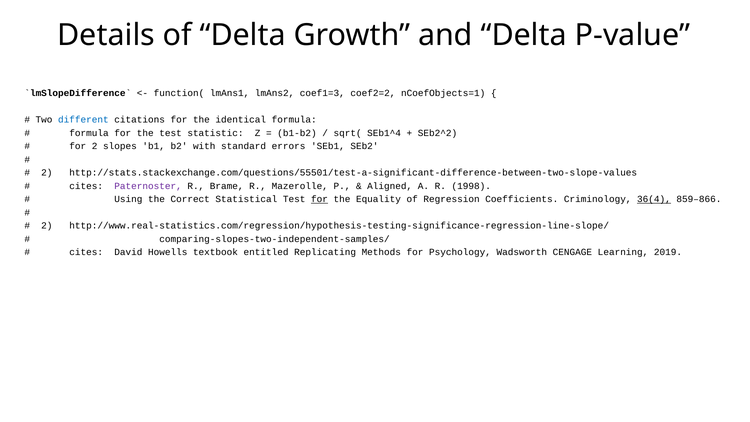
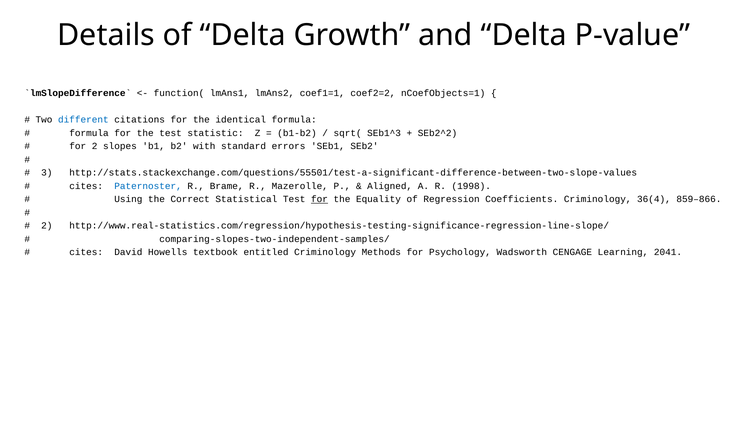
coef1=3: coef1=3 -> coef1=1 (322, 93)
SEb1^4: SEb1^4 -> SEb1^3 (384, 133)
2: 2 -> 3 (47, 173)
Paternoster colour: purple -> blue (148, 186)
36(4 underline: present -> none (654, 199)
entitled Replicating: Replicating -> Criminology (325, 252)
2019: 2019 -> 2041 (668, 252)
